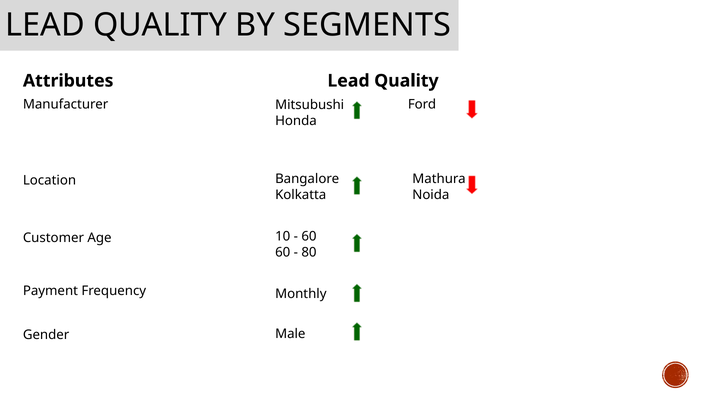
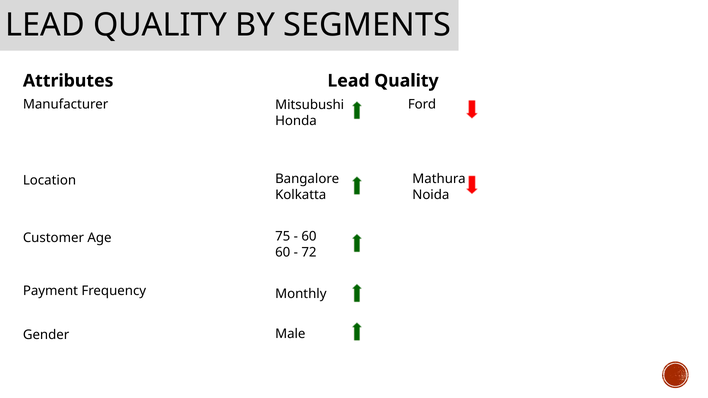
10: 10 -> 75 (283, 237)
80: 80 -> 72 (309, 253)
